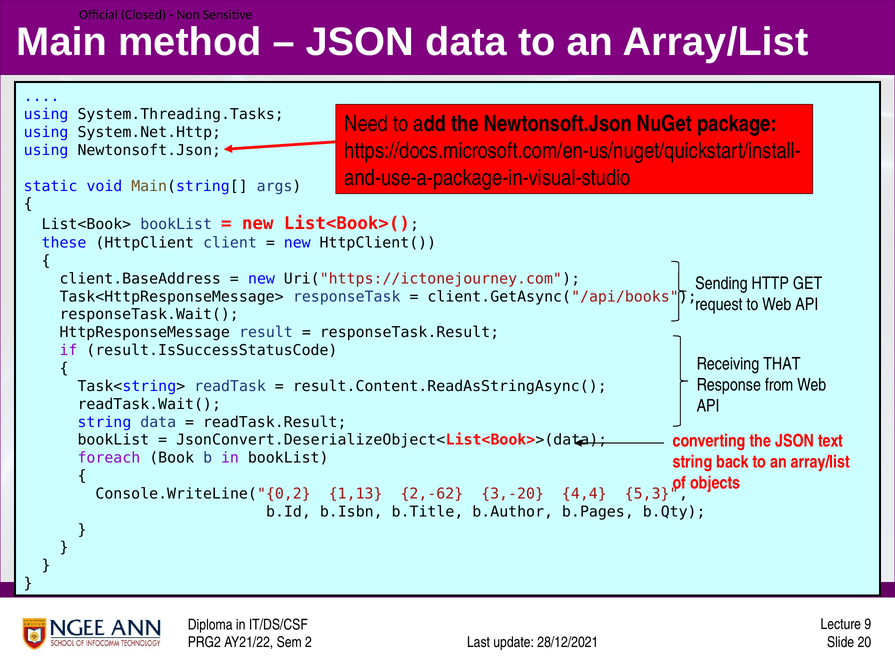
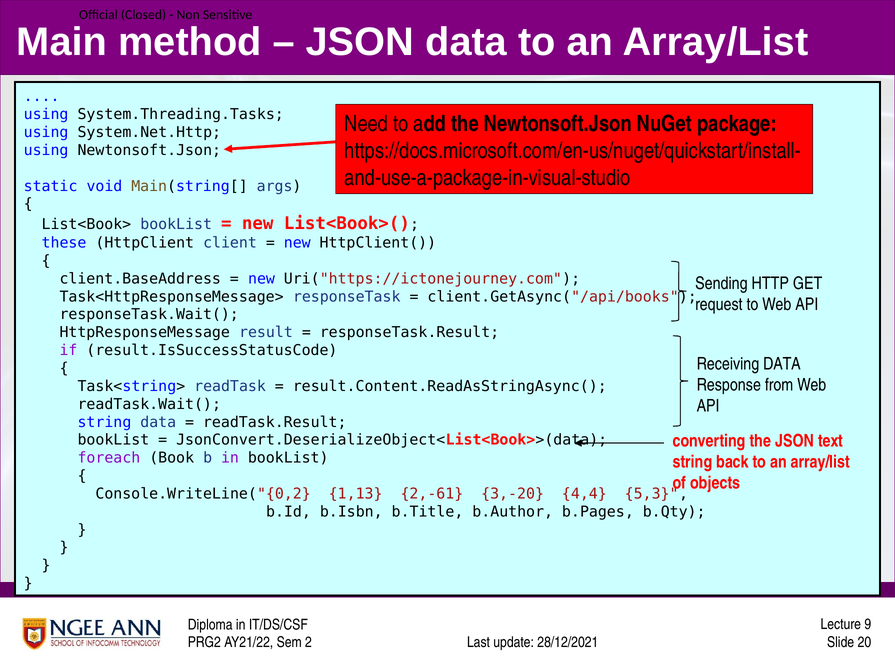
Receiving THAT: THAT -> DATA (782, 364)
2,-62: 2,-62 -> 2,-61 (432, 493)
